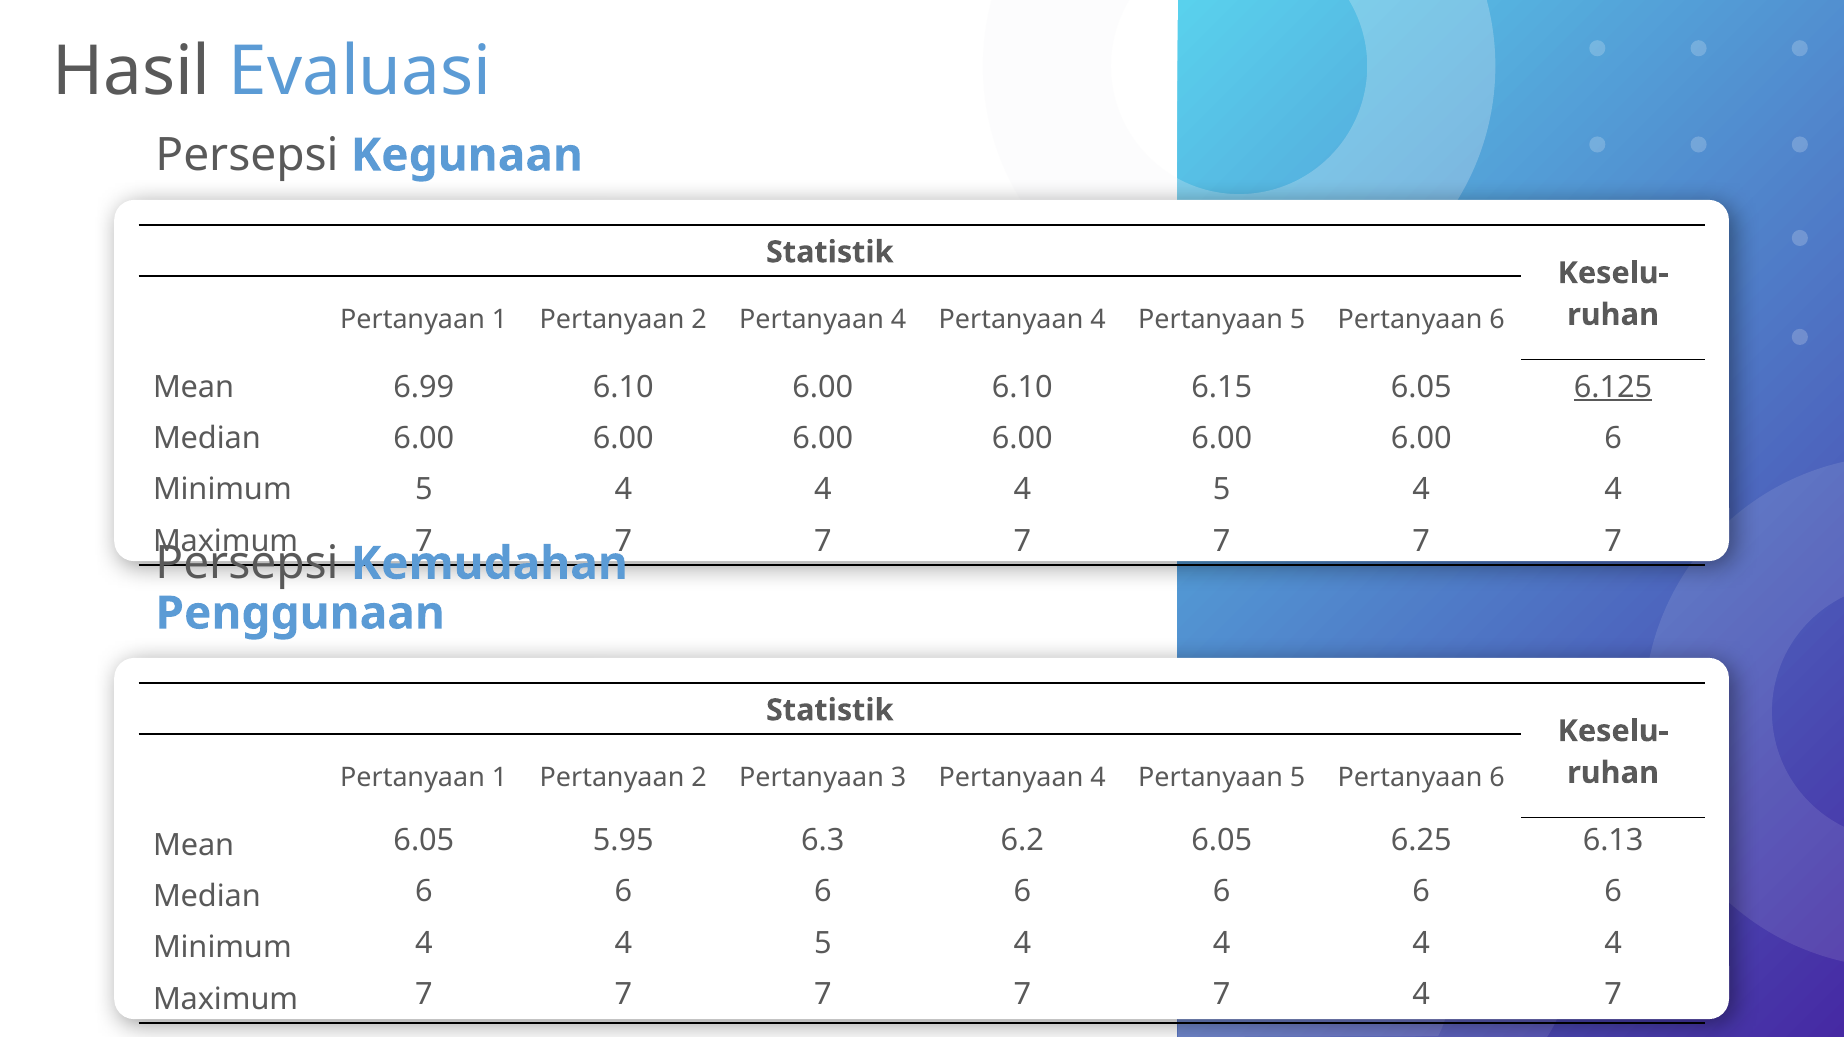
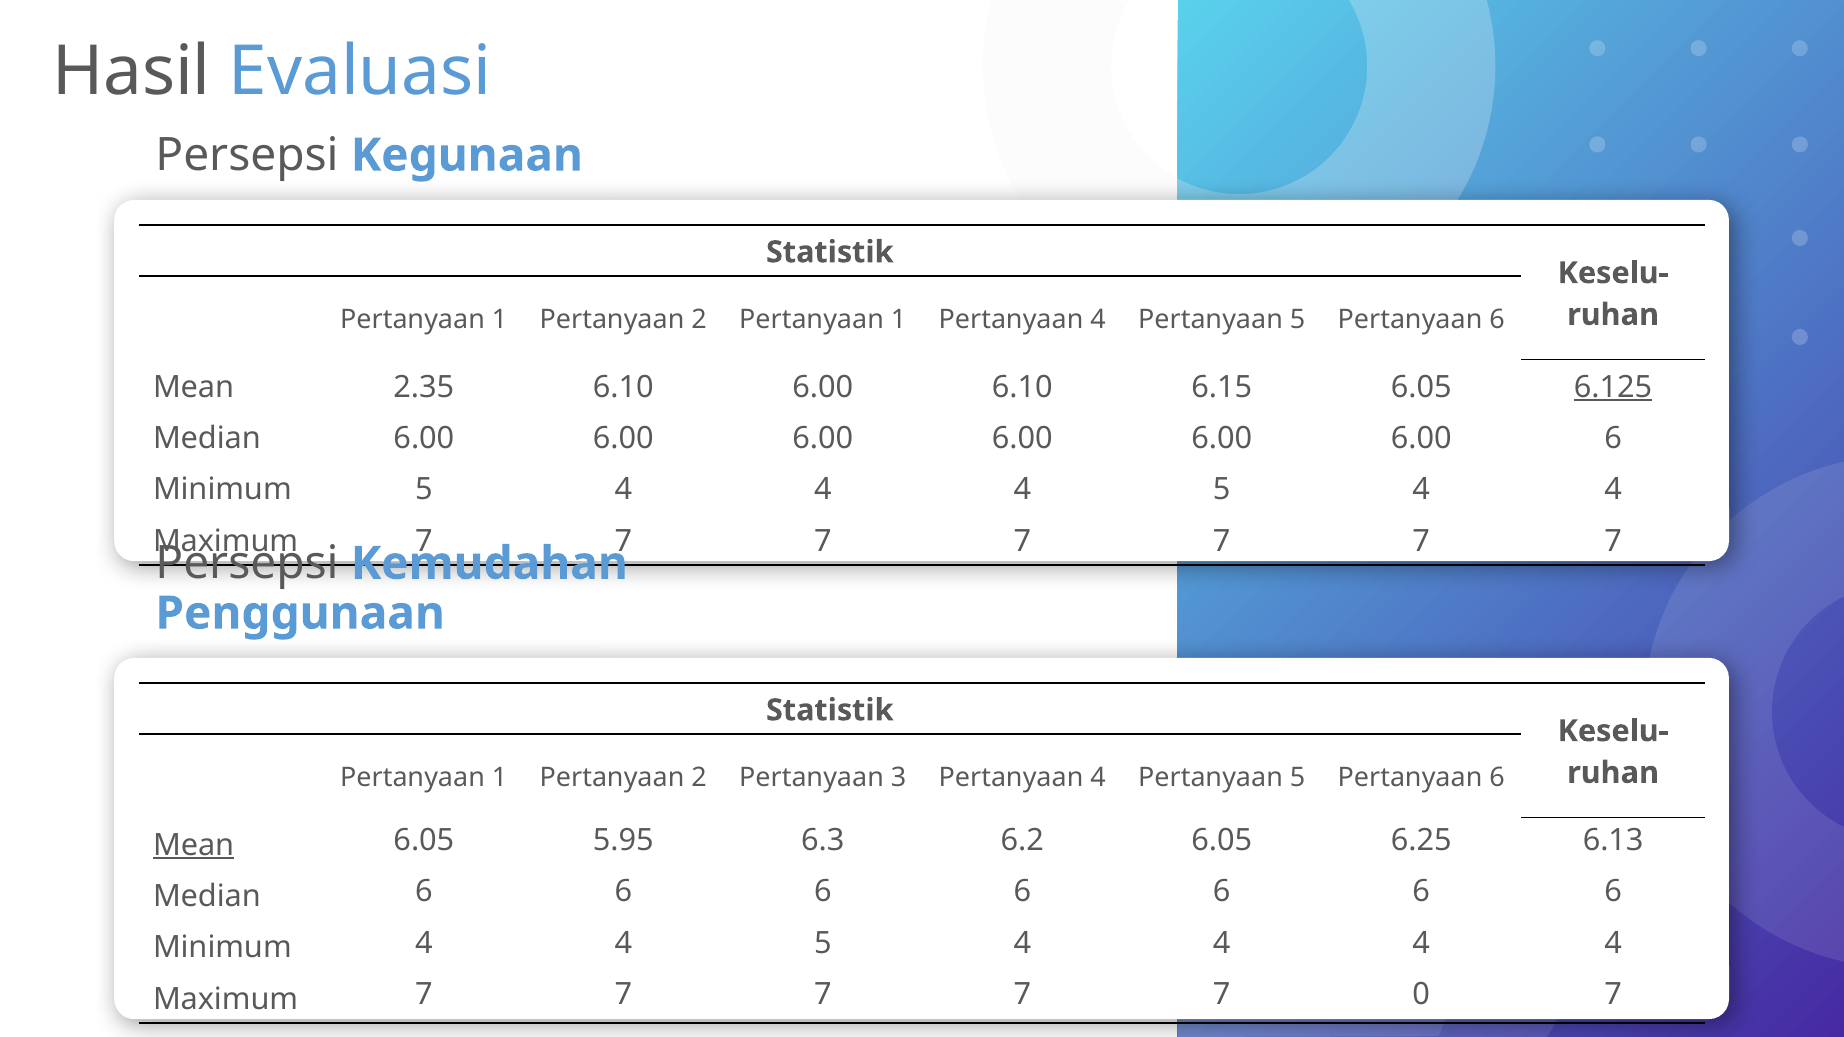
2 Pertanyaan 4: 4 -> 1 (899, 320)
6.99: 6.99 -> 2.35 (424, 387)
Mean underline: none -> present (194, 845)
7 4: 4 -> 0 (1421, 995)
